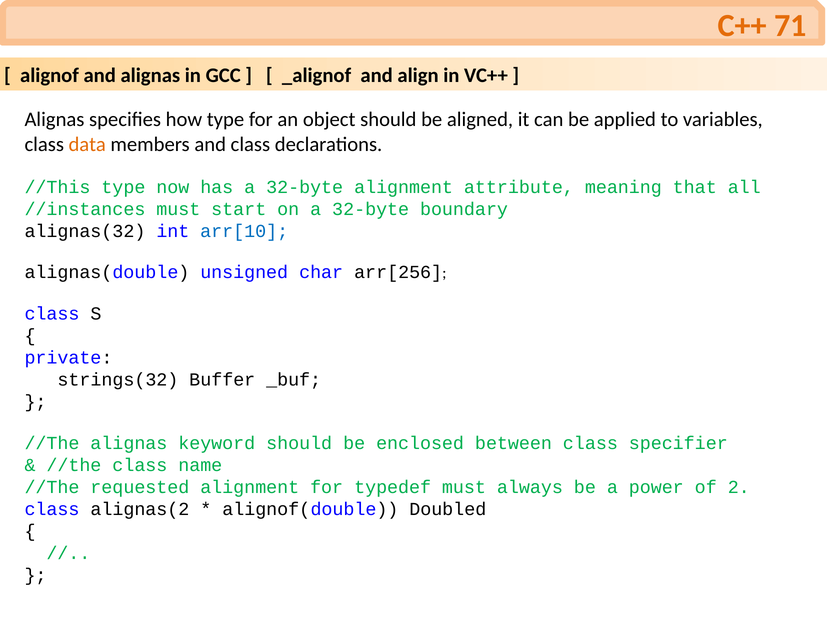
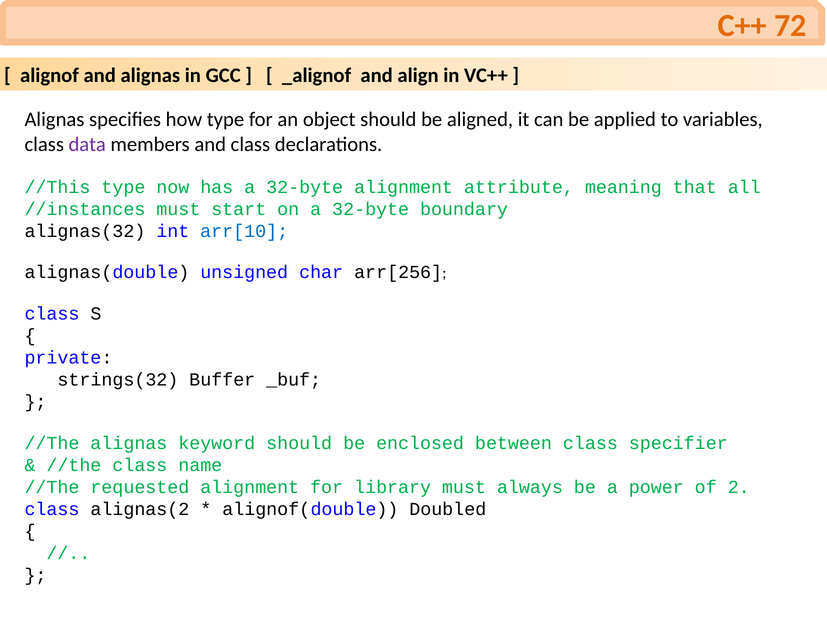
71: 71 -> 72 (790, 26)
data colour: orange -> purple (87, 144)
typedef: typedef -> library (393, 487)
